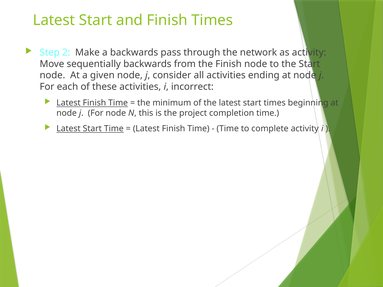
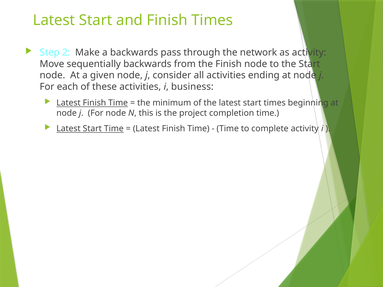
incorrect: incorrect -> business (192, 87)
